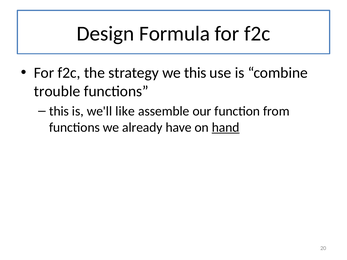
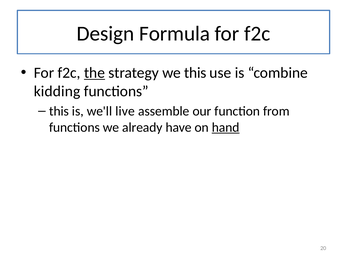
the underline: none -> present (95, 73)
trouble: trouble -> kidding (57, 91)
like: like -> live (125, 111)
